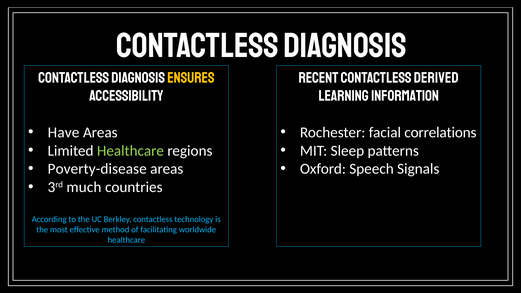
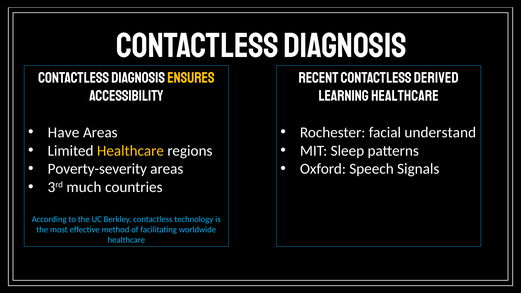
learning information: information -> healthcare (405, 96)
correlations: correlations -> understand (440, 132)
Healthcare colour: light green -> yellow (130, 151)
Poverty-disease: Poverty-disease -> Poverty-severity (97, 169)
